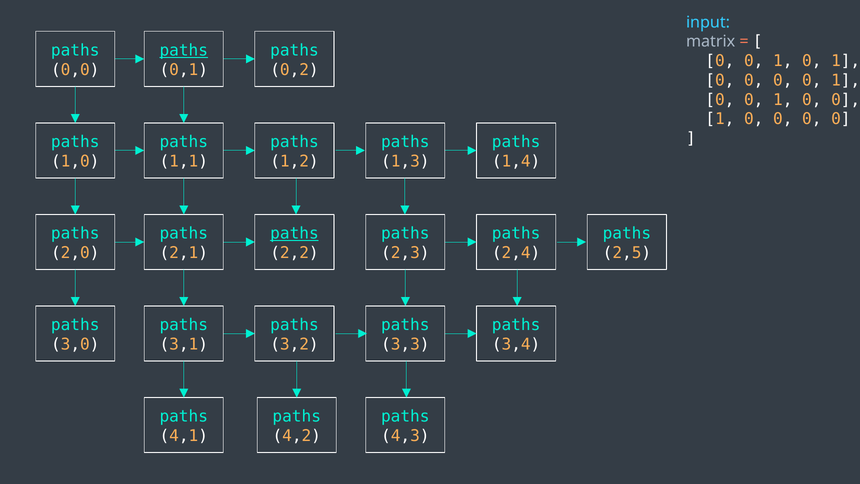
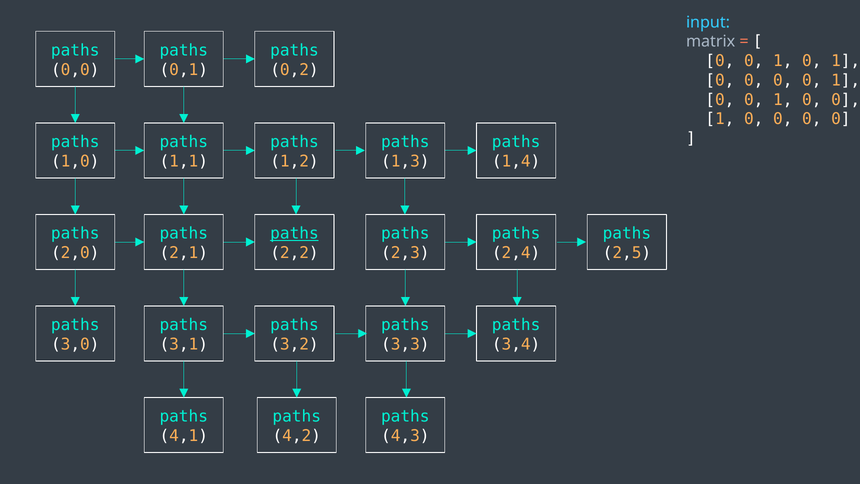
paths underline: present -> none (184, 50)
